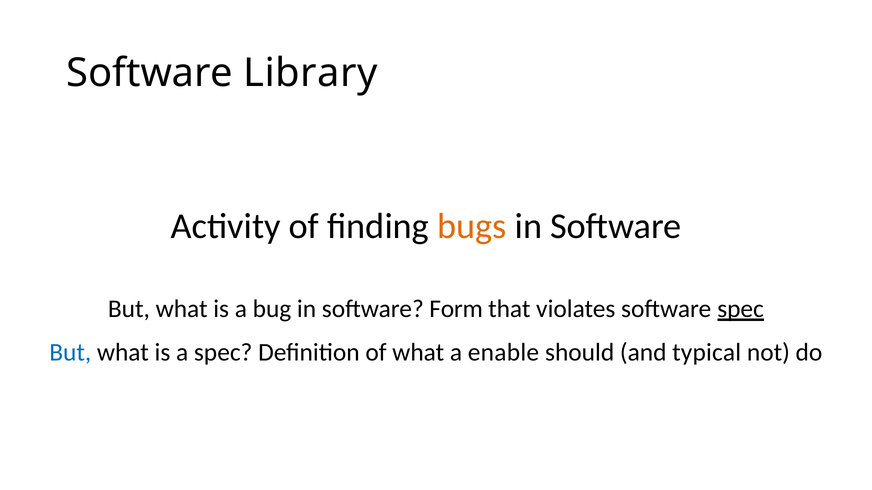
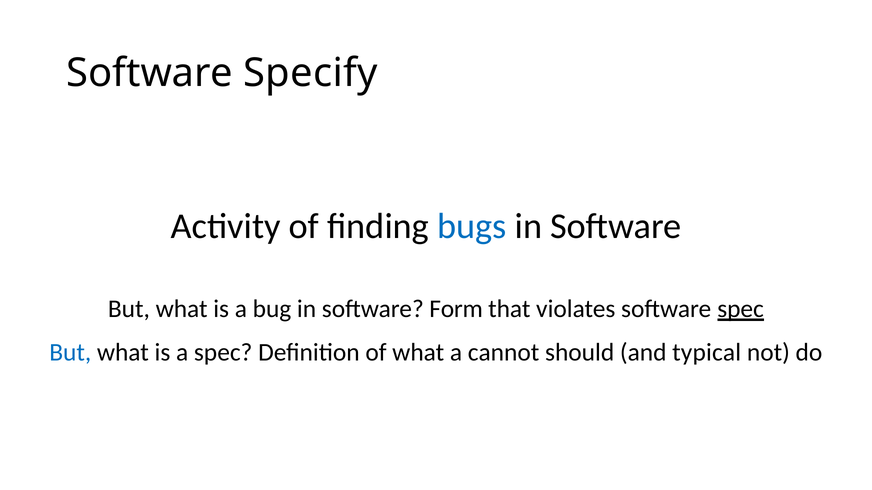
Library: Library -> Specify (310, 73)
bugs colour: orange -> blue (472, 227)
enable: enable -> cannot (504, 353)
